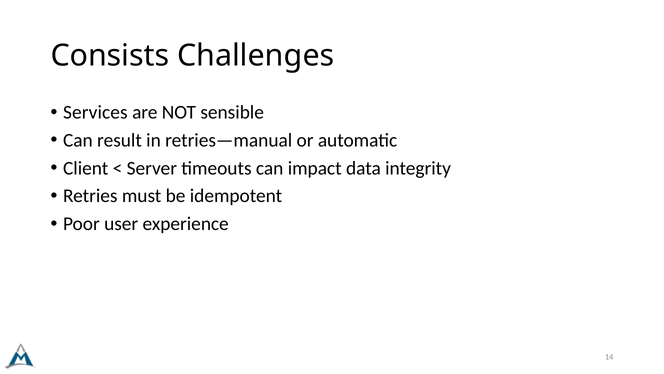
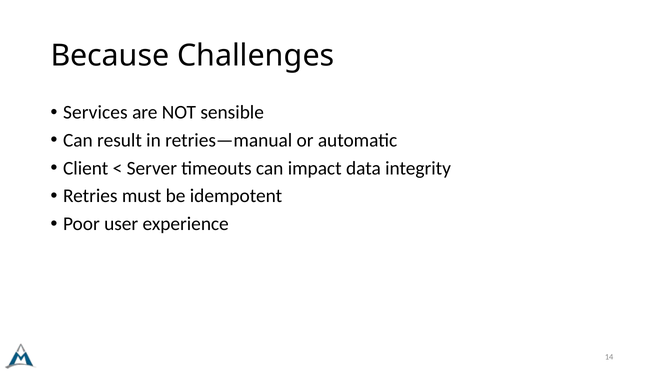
Consists: Consists -> Because (110, 56)
